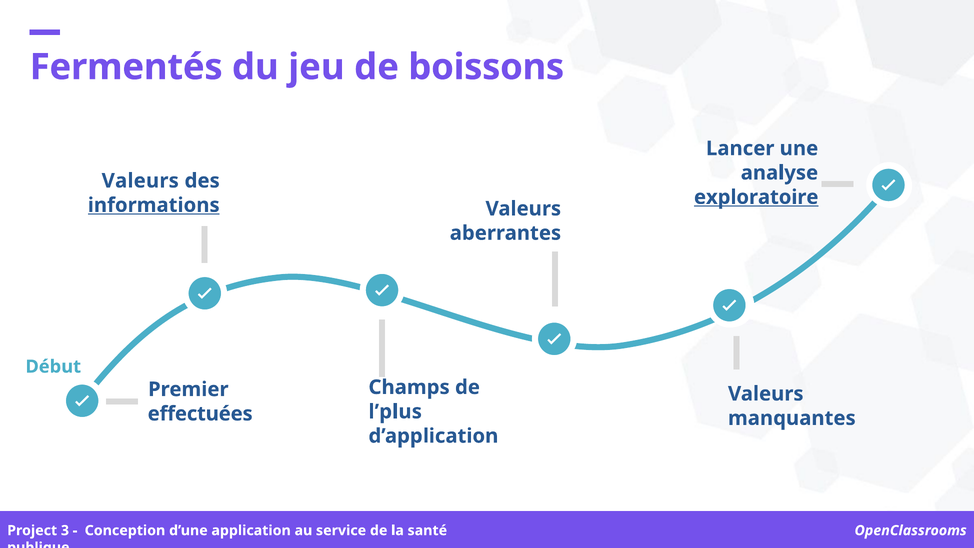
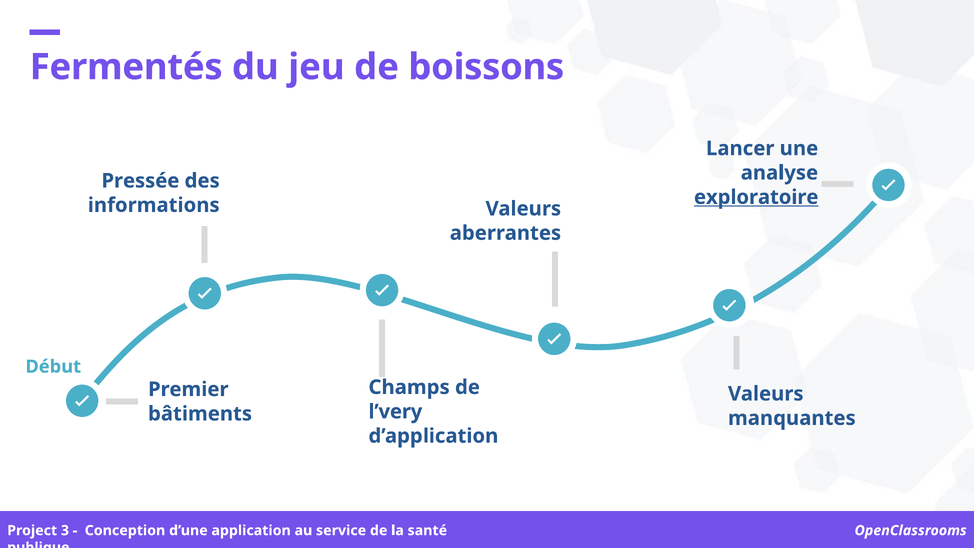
Valeurs: Valeurs -> Pressée (140, 181)
informations underline: present -> none (154, 205)
l’plus: l’plus -> l’very (395, 412)
effectuées: effectuées -> bâtiments (200, 414)
